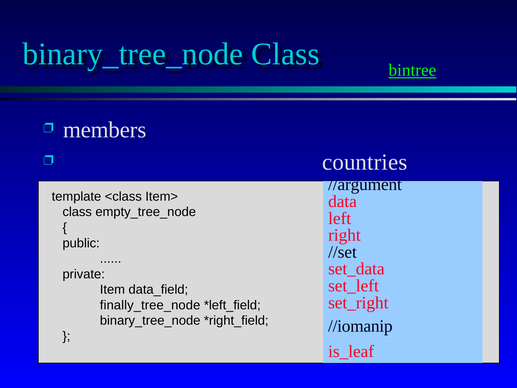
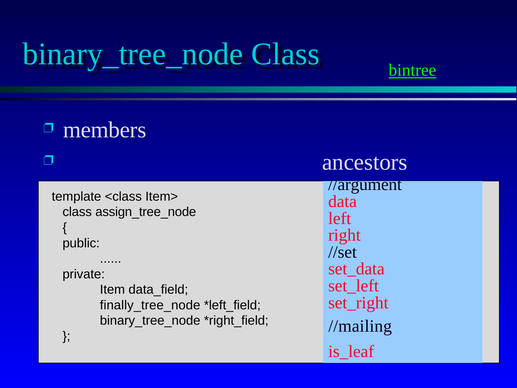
countries: countries -> ancestors (365, 162)
empty_tree_node: empty_tree_node -> assign_tree_node (146, 212)
//iomanip: //iomanip -> //mailing (360, 326)
